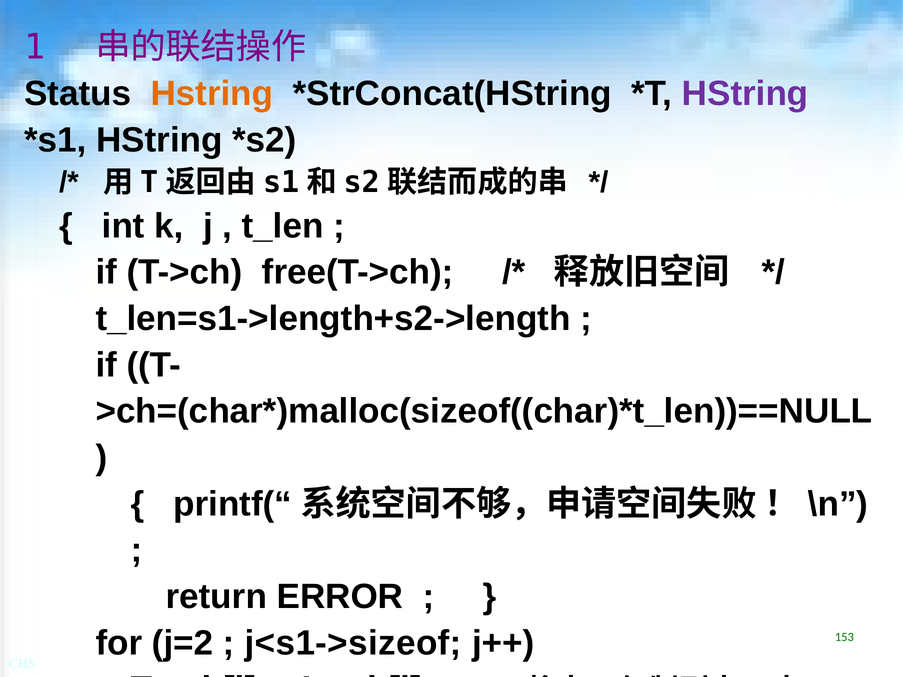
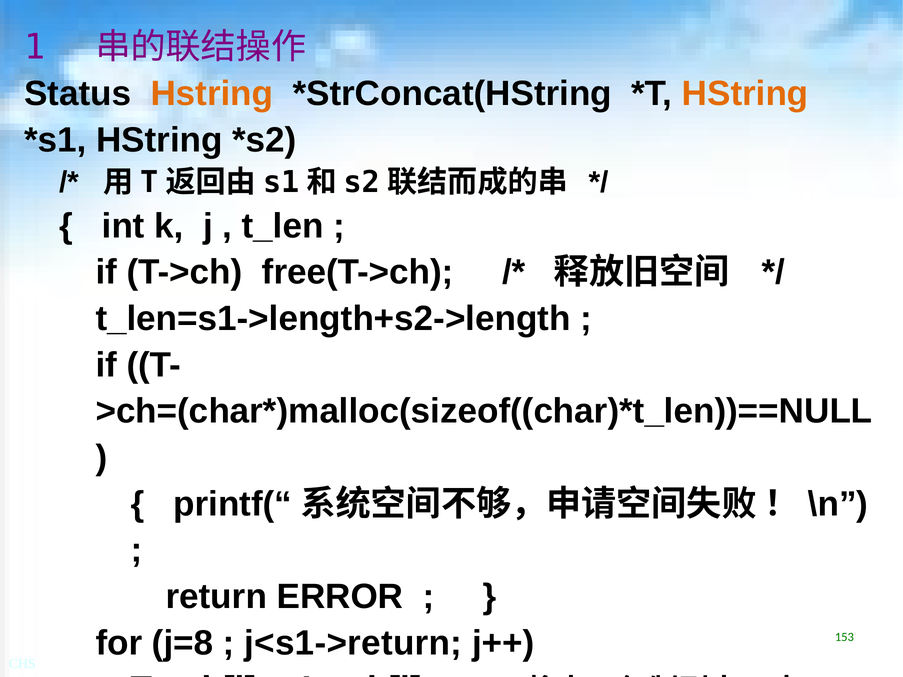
HString colour: purple -> orange (745, 94)
j=2: j=2 -> j=8 (183, 643)
j<s1->sizeof: j<s1->sizeof -> j<s1->return (353, 643)
